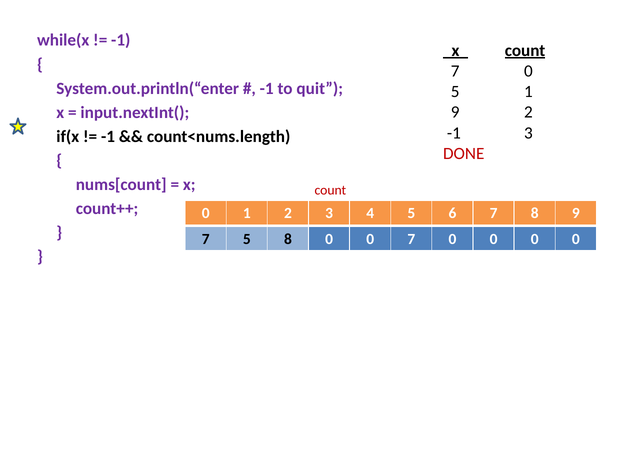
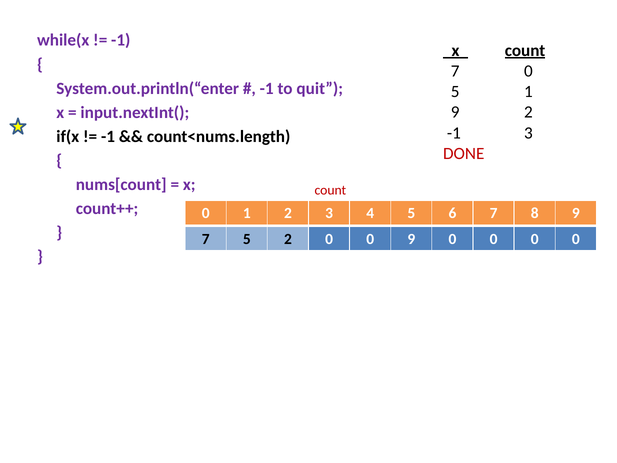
5 8: 8 -> 2 (288, 239)
0 7: 7 -> 9 (411, 239)
